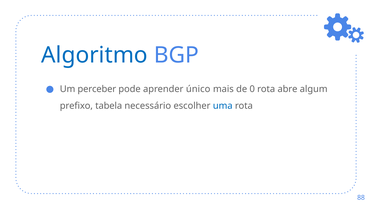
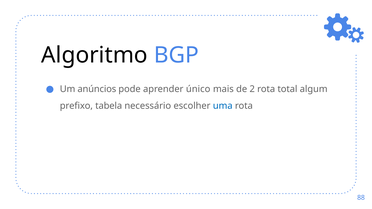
Algoritmo colour: blue -> black (94, 55)
perceber: perceber -> anúncios (97, 89)
0: 0 -> 2 (252, 89)
abre: abre -> total (287, 89)
